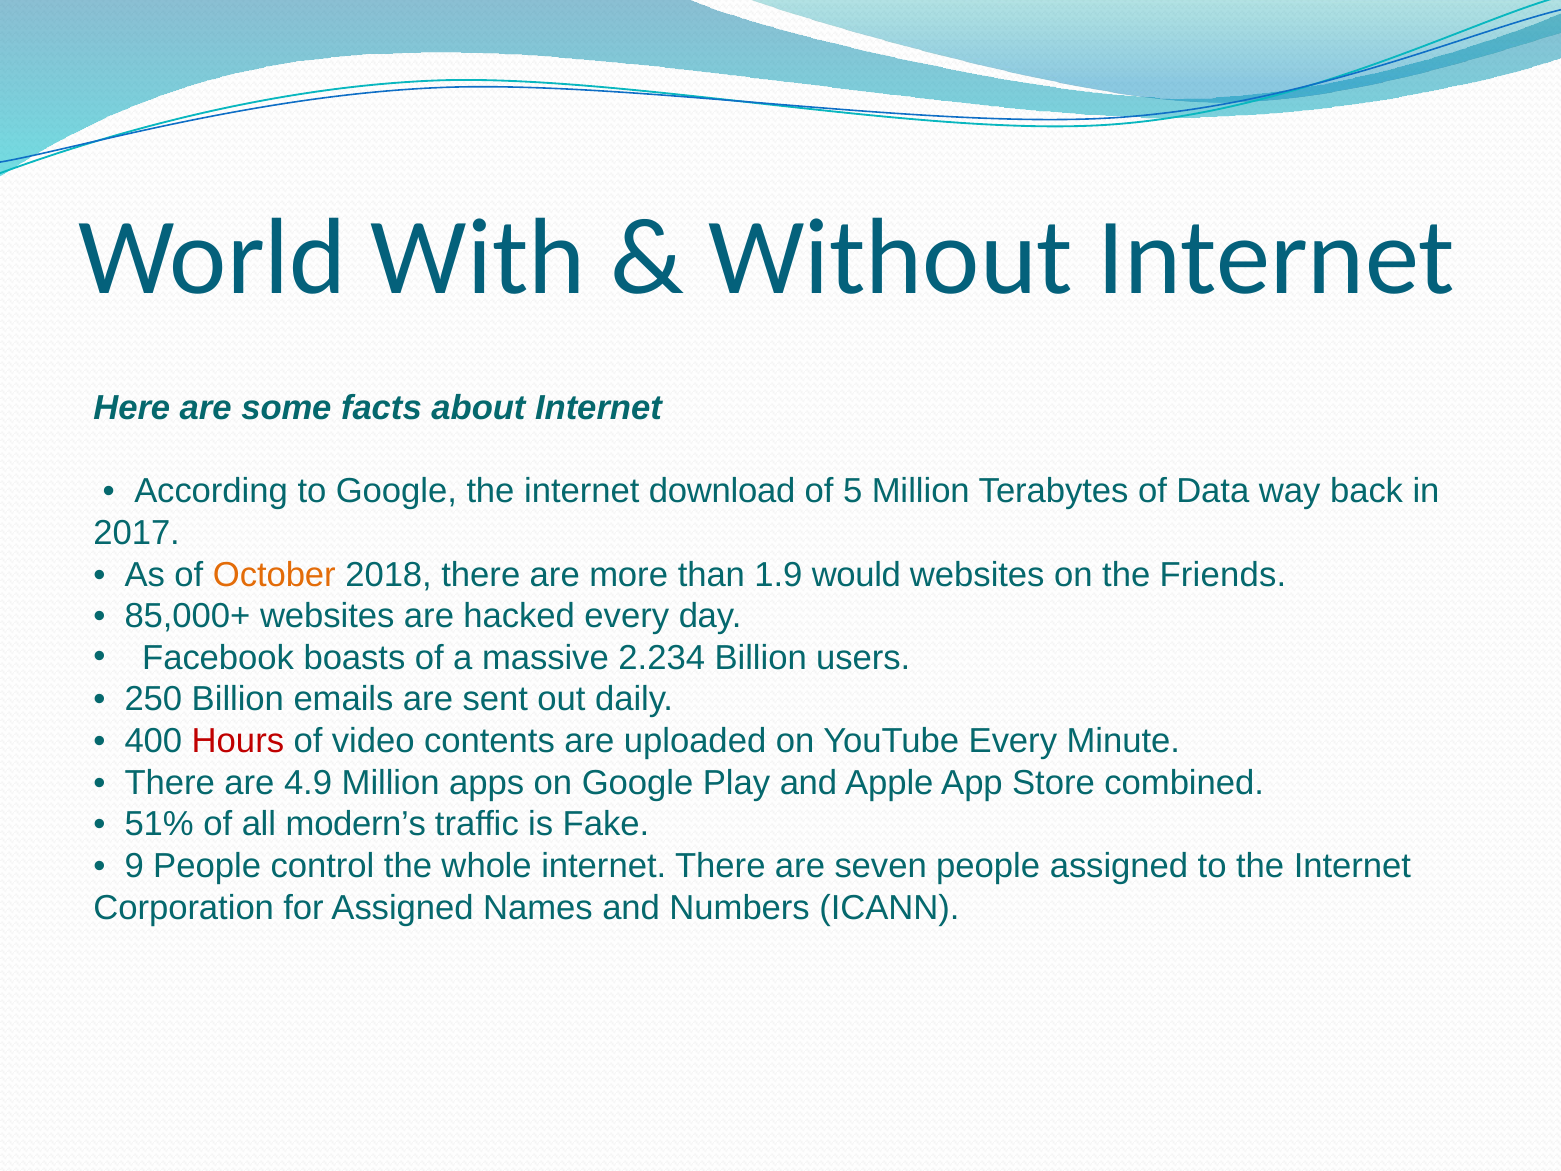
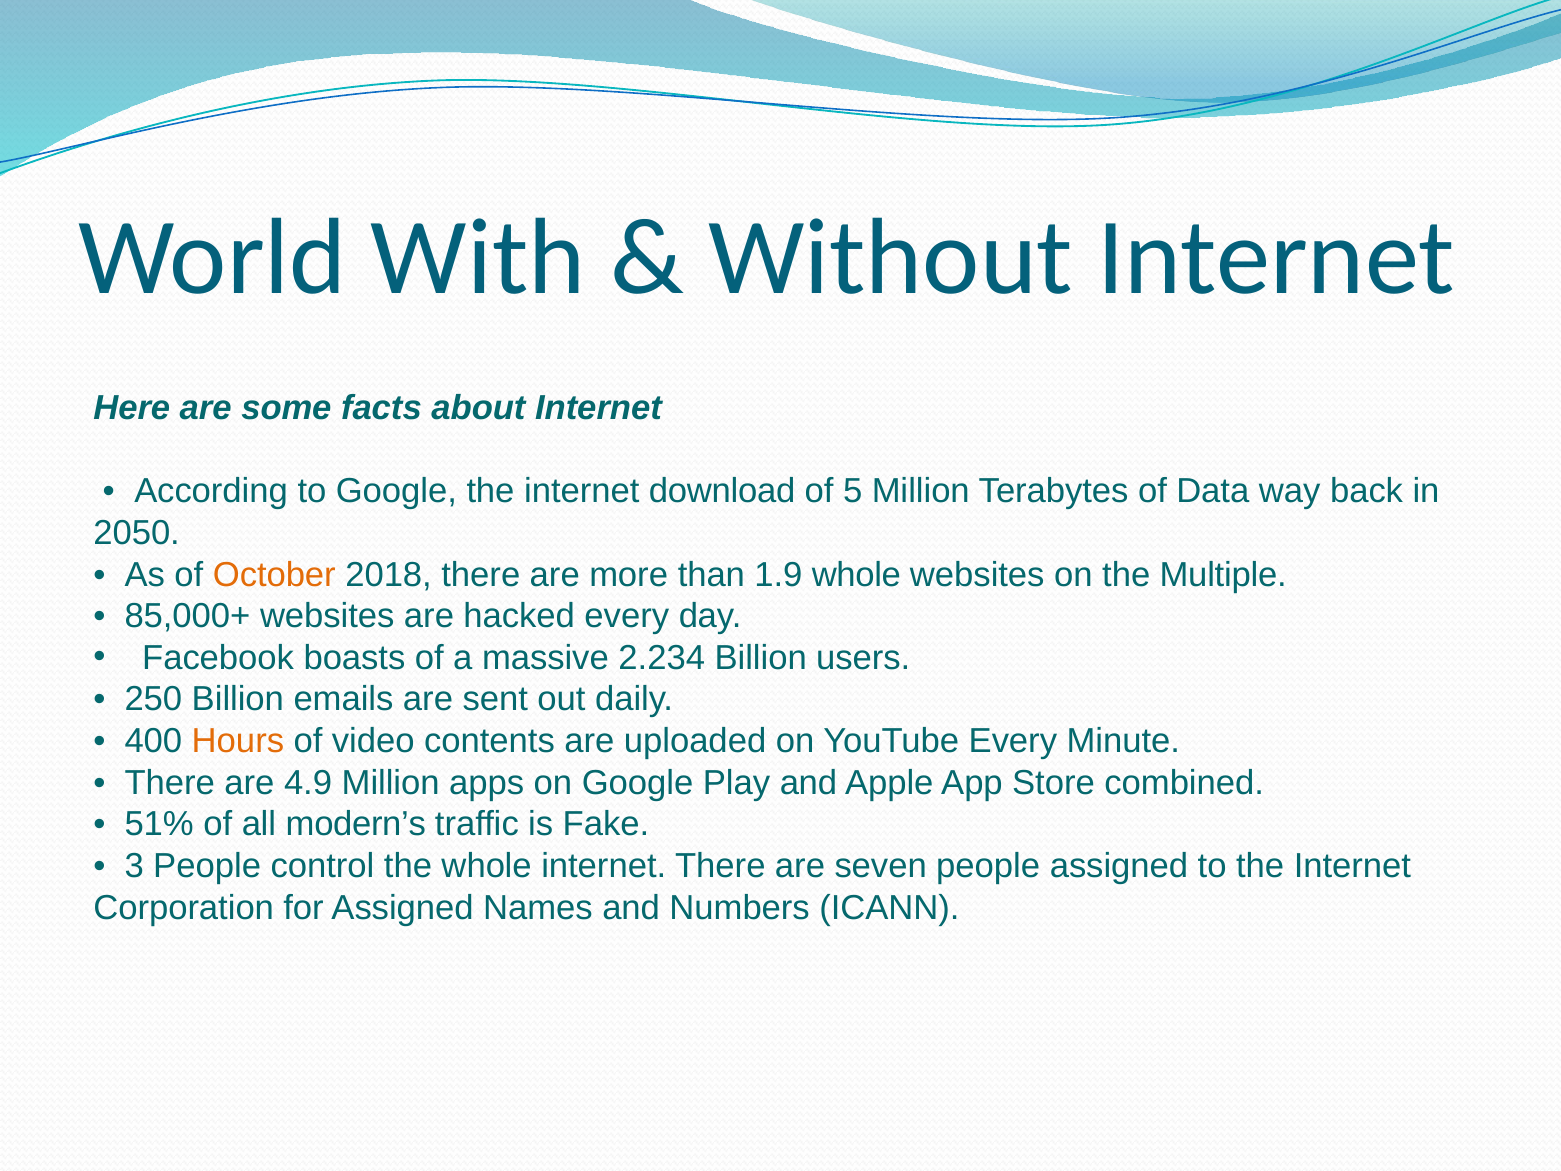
2017: 2017 -> 2050 (137, 533)
1.9 would: would -> whole (856, 575)
Friends: Friends -> Multiple (1223, 575)
Hours colour: red -> orange (238, 741)
9: 9 -> 3 (134, 866)
